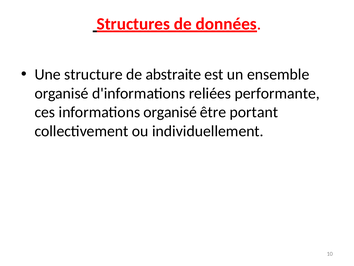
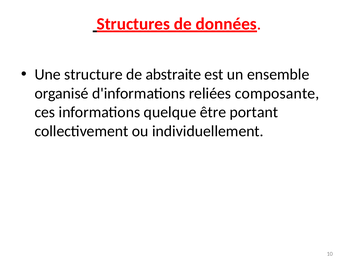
performante: performante -> composante (277, 93)
informations organisé: organisé -> quelque (170, 112)
